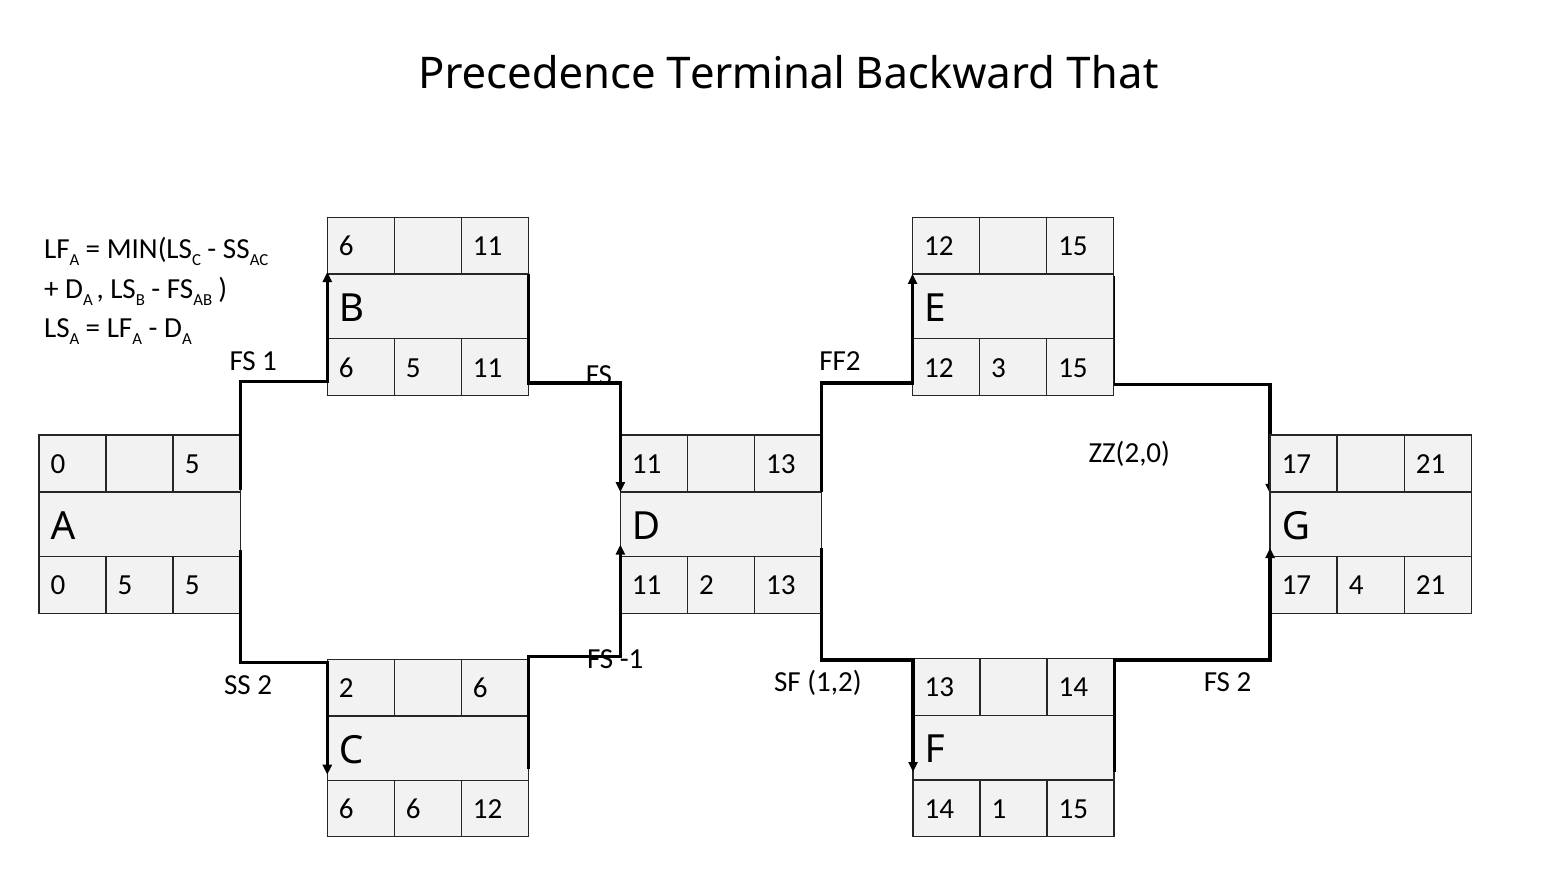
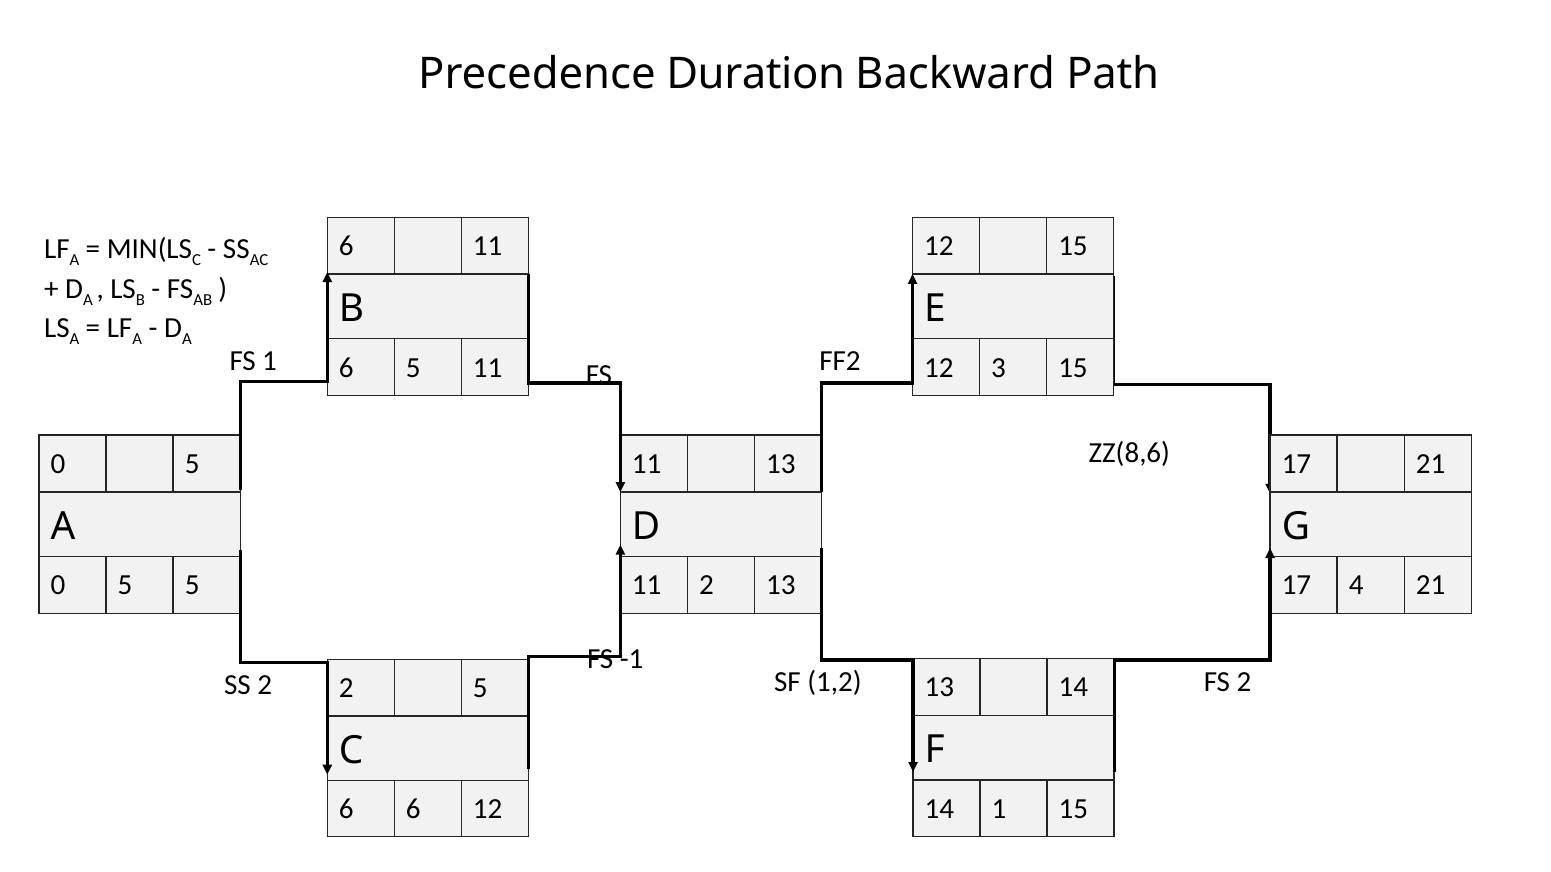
Terminal: Terminal -> Duration (756, 74)
That: That -> Path (1113, 74)
ZZ(2,0: ZZ(2,0 -> ZZ(8,6 (1129, 453)
2 6: 6 -> 5 (480, 688)
